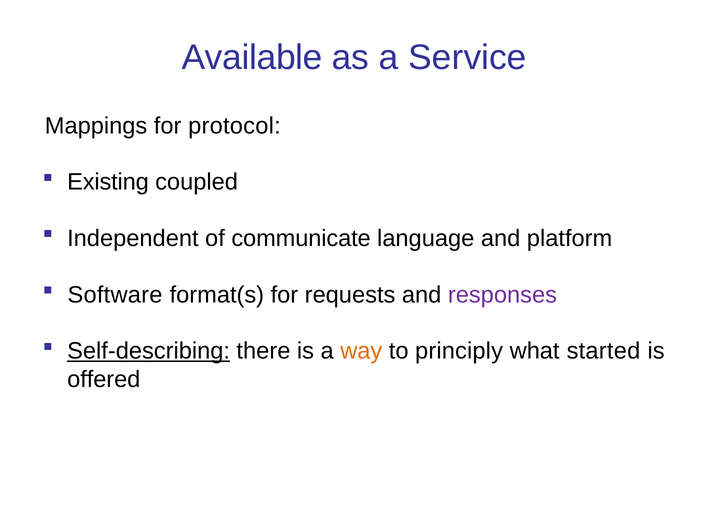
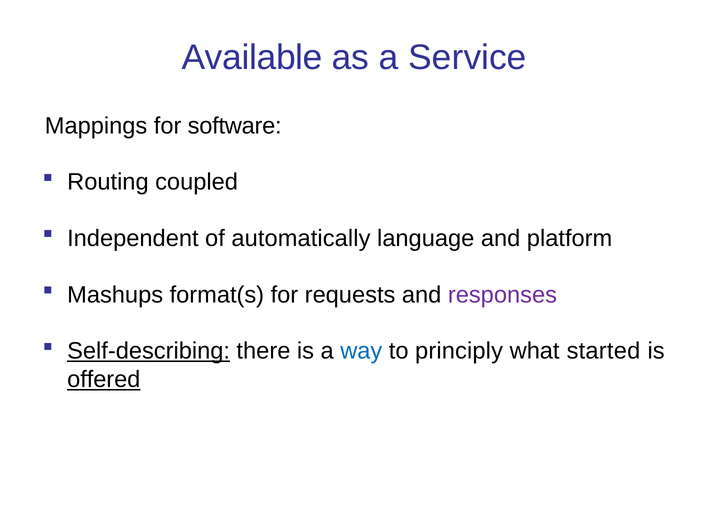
protocol: protocol -> software (235, 126)
Existing: Existing -> Routing (108, 182)
communicate: communicate -> automatically (301, 238)
Software: Software -> Mashups (115, 295)
way colour: orange -> blue (361, 351)
offered underline: none -> present (104, 379)
